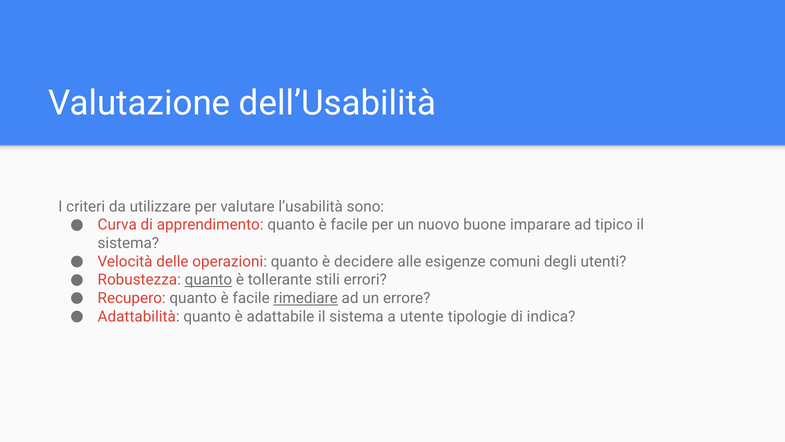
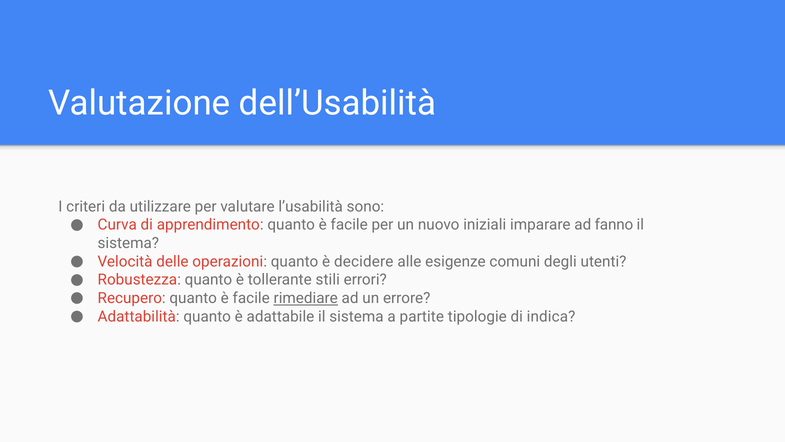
buone: buone -> iniziali (485, 225)
tipico: tipico -> fanno (614, 225)
quanto underline: present -> none (208, 280)
utente: utente -> partite (422, 316)
